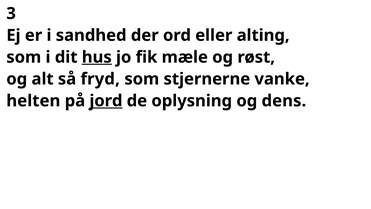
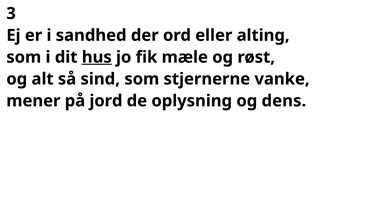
fryd: fryd -> sind (100, 79)
helten: helten -> mener (33, 101)
jord underline: present -> none (106, 101)
